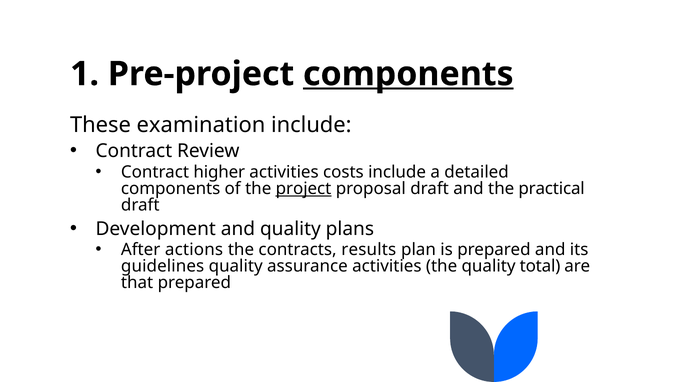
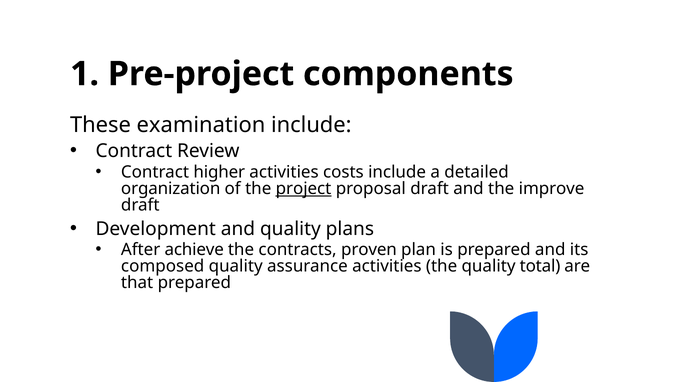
components underline: present -> none (408, 74)
components: components -> organization (171, 188)
practical: practical -> improve (552, 188)
actions: actions -> achieve (194, 250)
results: results -> proven (369, 250)
guidelines: guidelines -> composed (163, 266)
